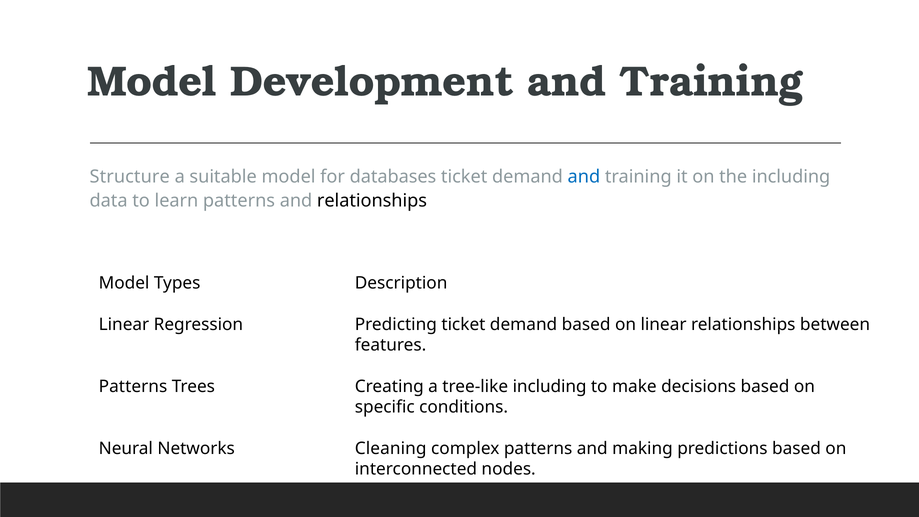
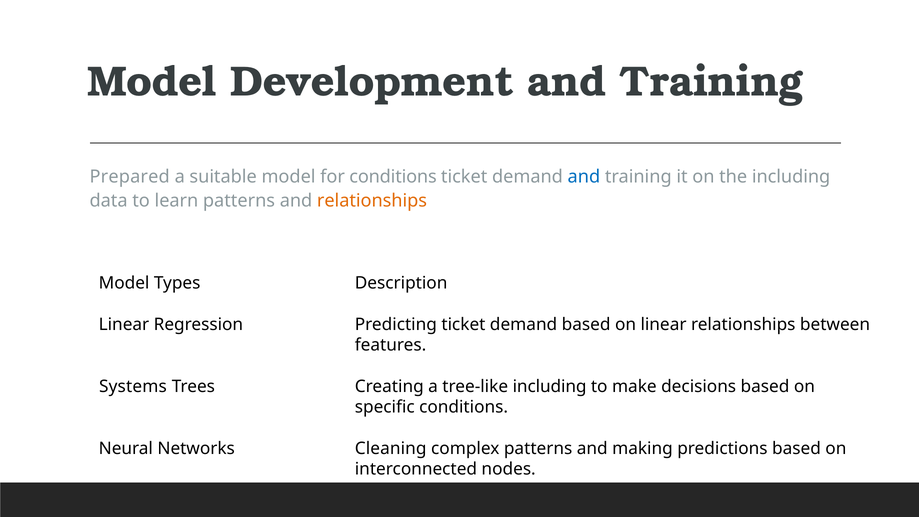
Structure: Structure -> Prepared (130, 177)
for databases: databases -> conditions (393, 177)
relationships colour: black -> orange (372, 201)
Patterns: Patterns -> Systems (133, 387)
